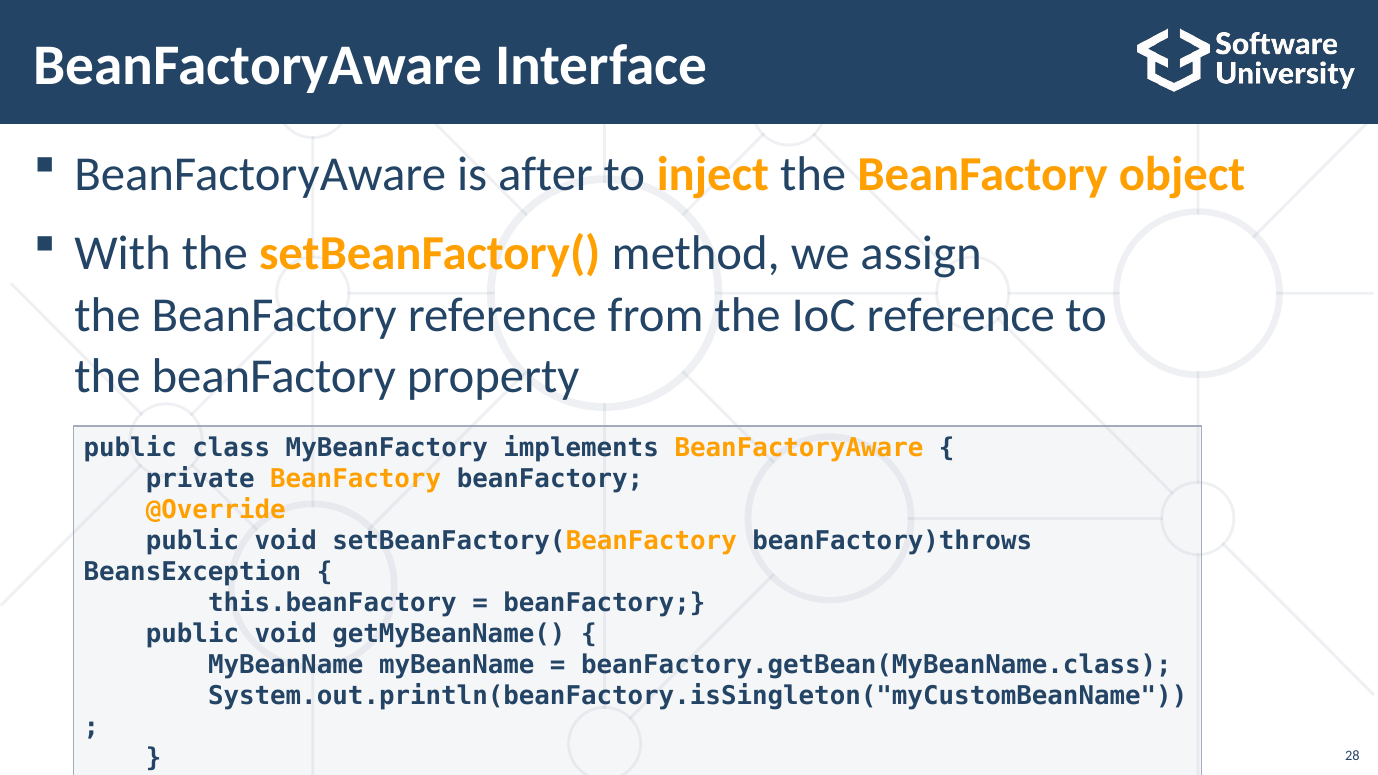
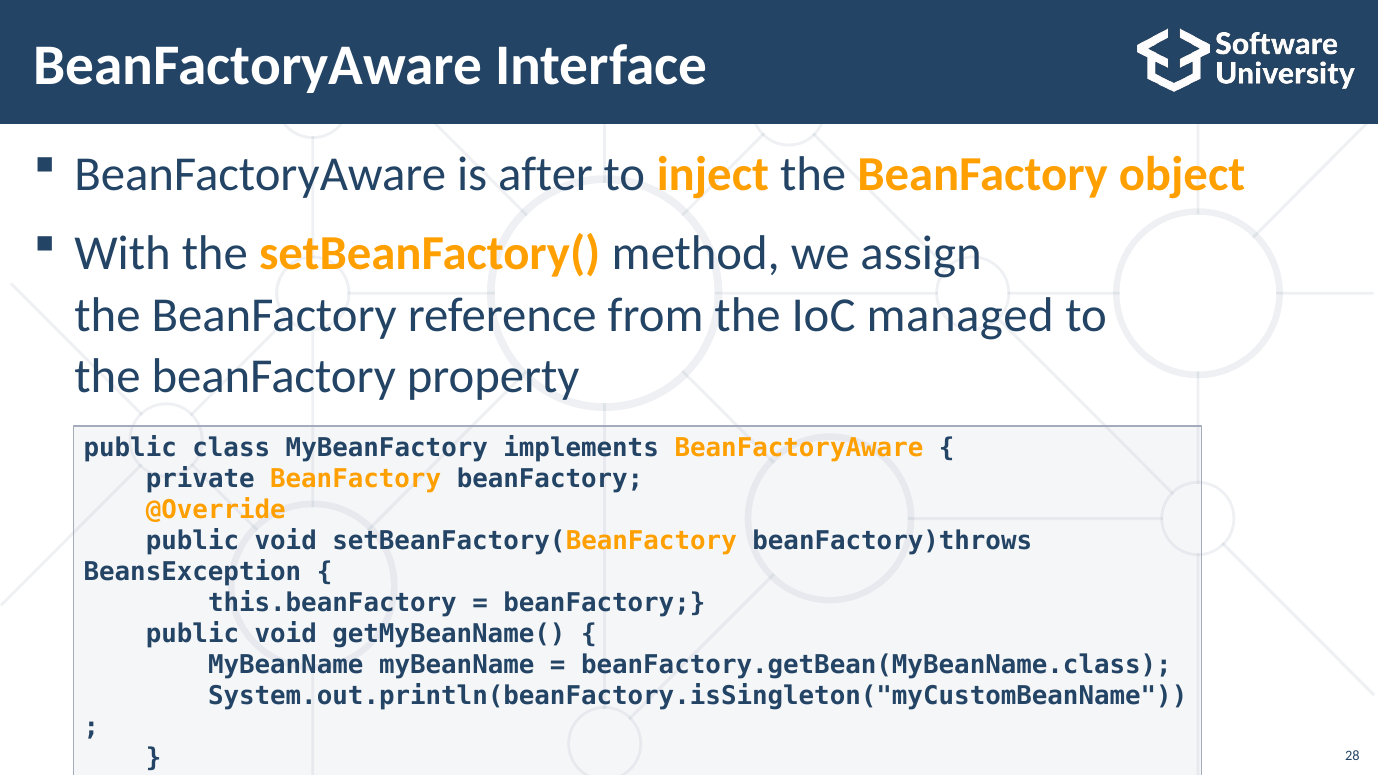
IoC reference: reference -> managed (960, 315)
